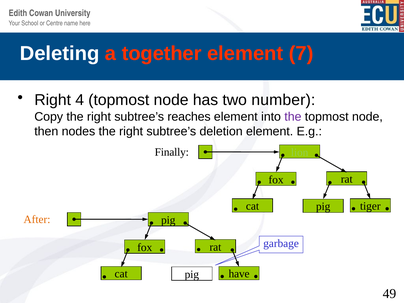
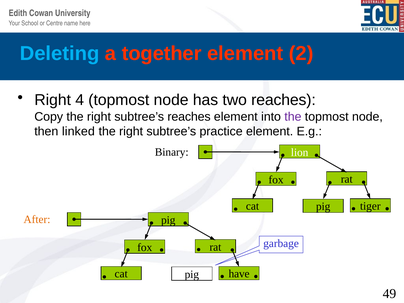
Deleting colour: white -> light blue (60, 53)
7: 7 -> 2 (301, 53)
two number: number -> reaches (284, 100)
nodes: nodes -> linked (78, 131)
deletion: deletion -> practice (221, 131)
Finally: Finally -> Binary (172, 152)
lion colour: light green -> white (300, 152)
